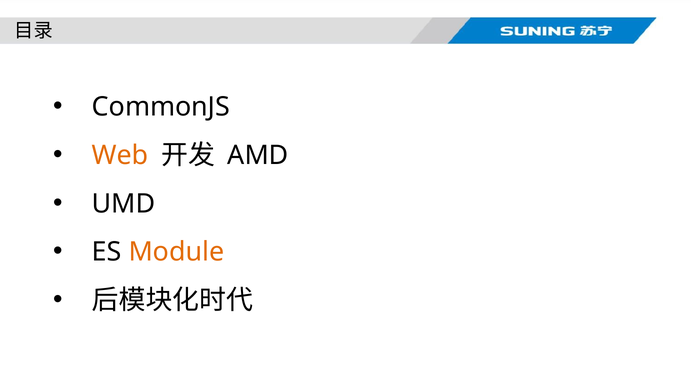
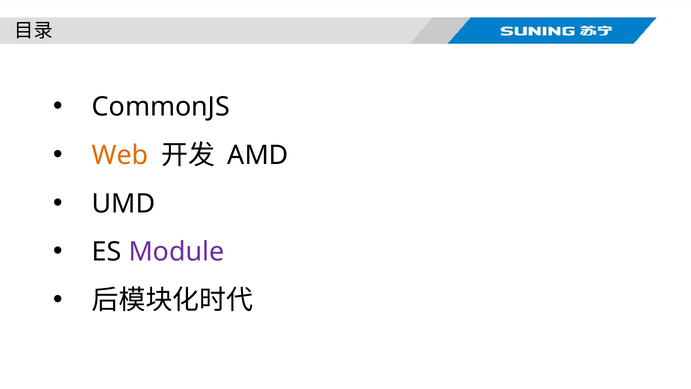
Module colour: orange -> purple (176, 252)
